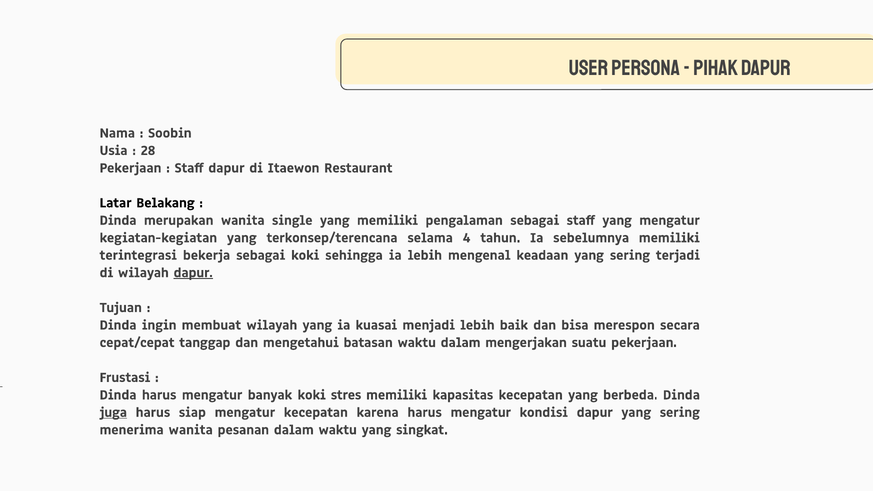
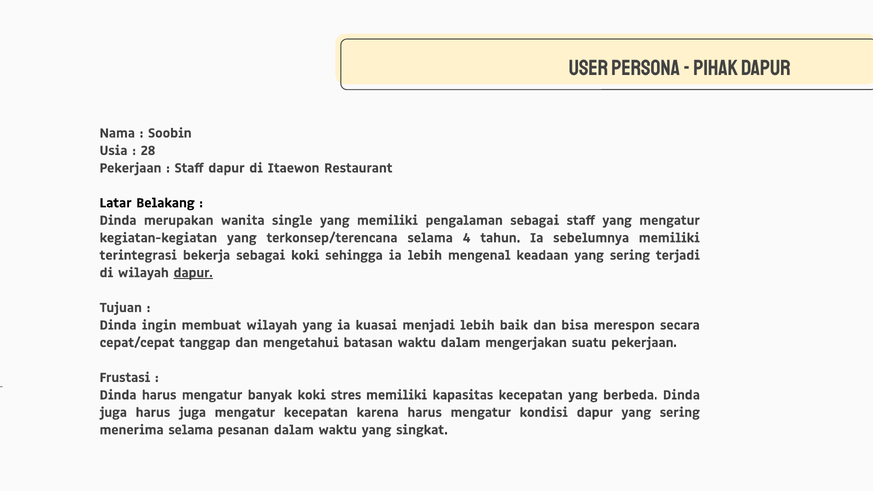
juga underline: present -> none (113, 412)
harus siap: siap -> juga (192, 412)
menerima wanita: wanita -> selama (191, 430)
